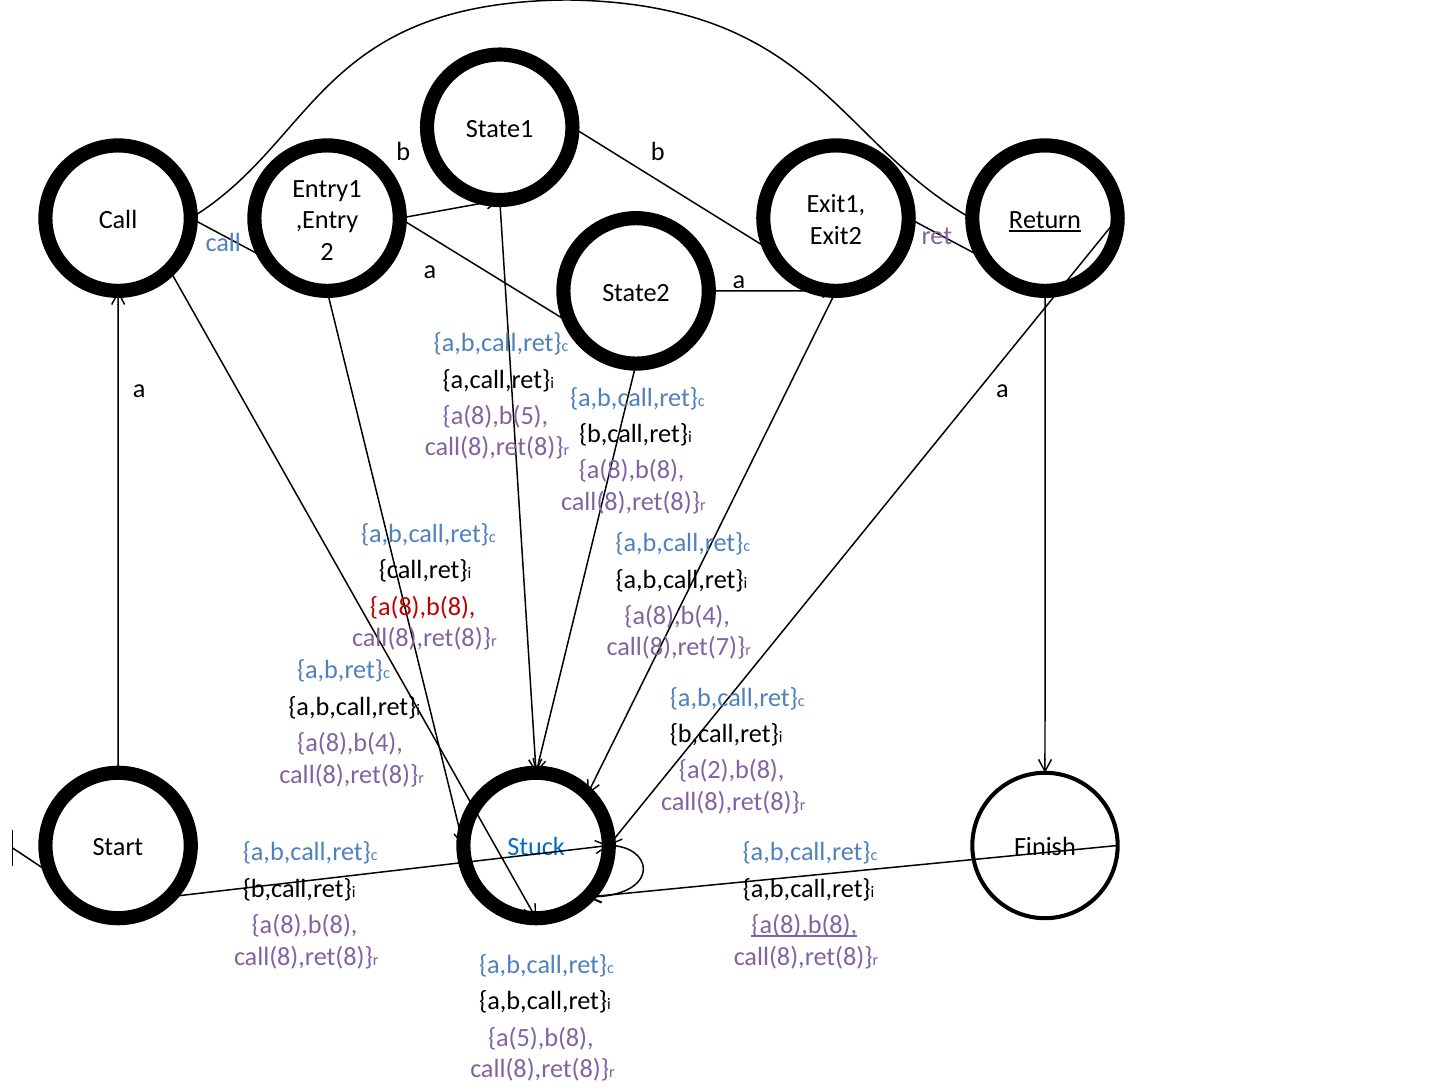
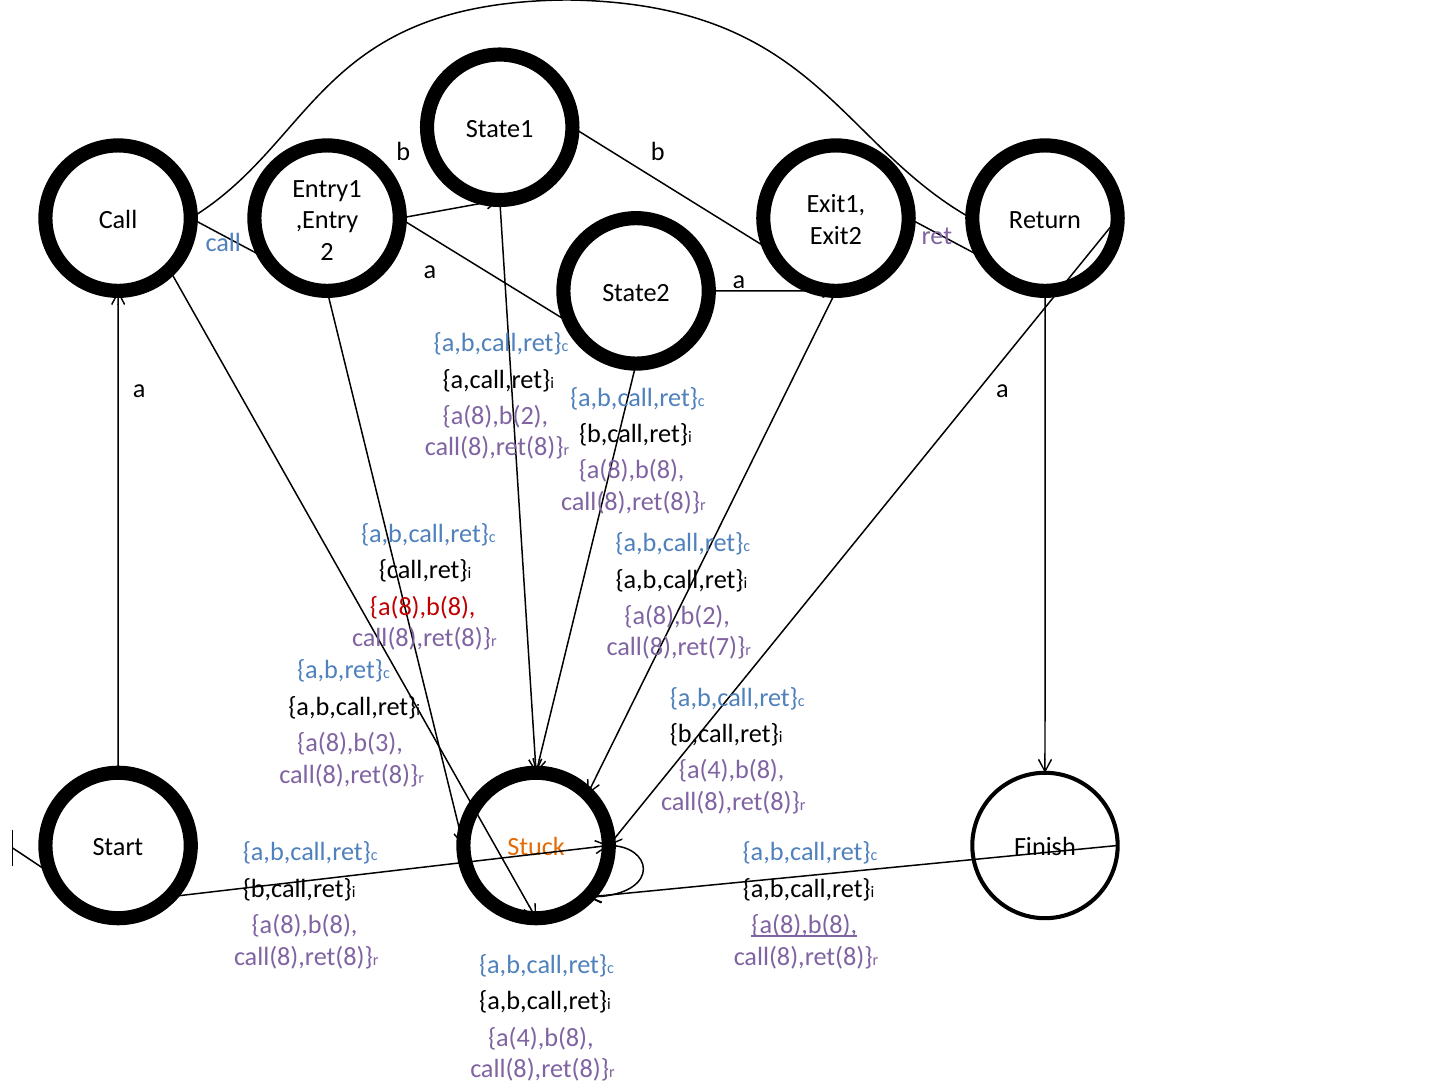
Return underline: present -> none (1045, 220)
a(8),b(5: a(8),b(5 -> a(8),b(2 (495, 415)
a(8),b(4: a(8),b(4 -> a(8),b(2 (677, 615)
a(8),b(4: a(8),b(4 -> a(8),b(3 (350, 743)
a(2),b(8: a(2),b(8 -> a(4),b(8 (732, 770)
Stuck colour: blue -> orange (536, 847)
a(5),b(8: a(5),b(8 -> a(4),b(8 (541, 1037)
